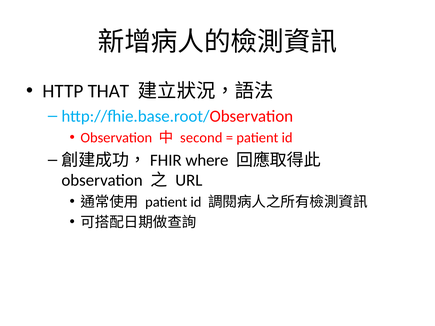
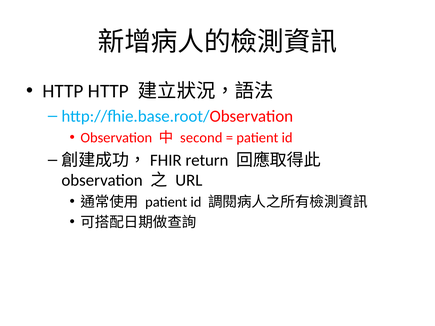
HTTP THAT: THAT -> HTTP (108, 91)
where: where -> return (207, 160)
